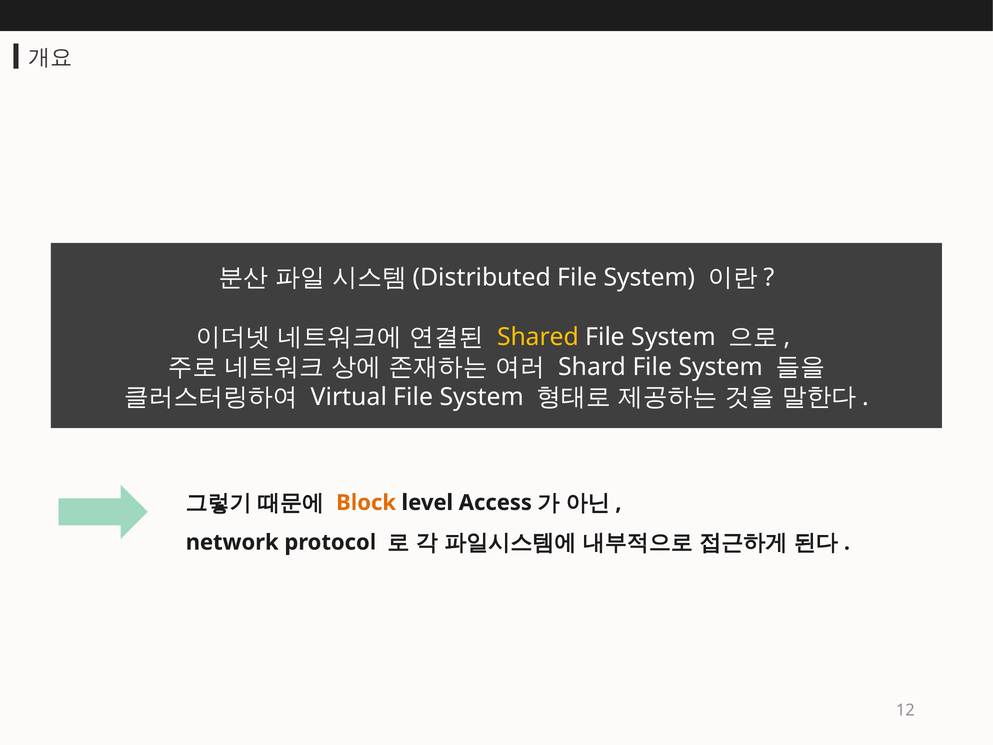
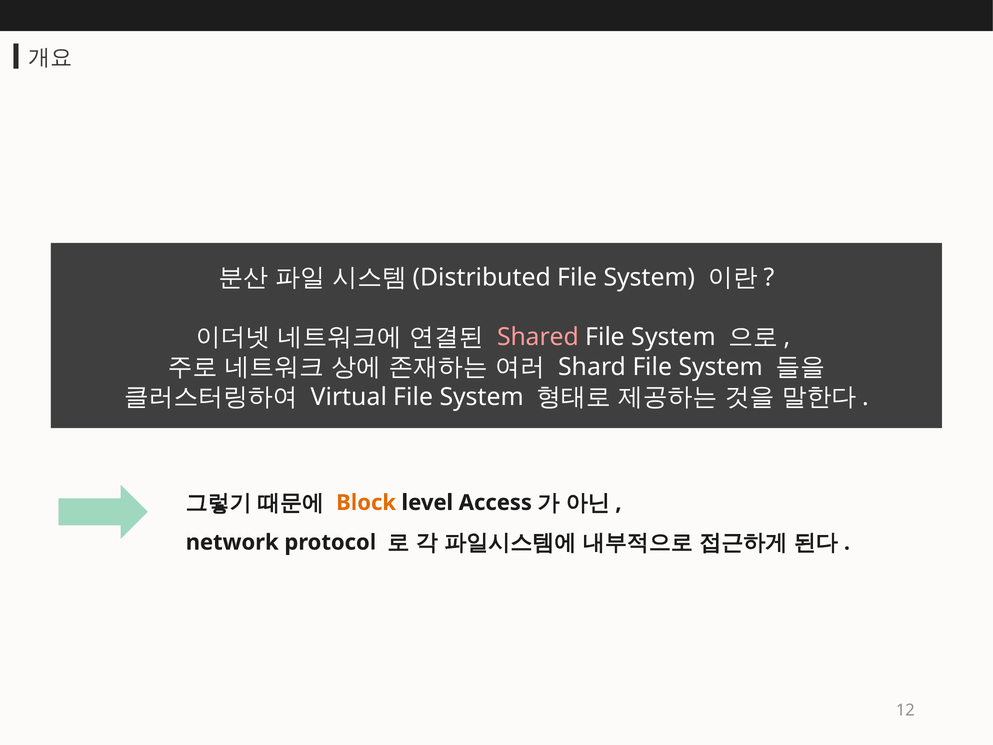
Shared colour: yellow -> pink (538, 337)
